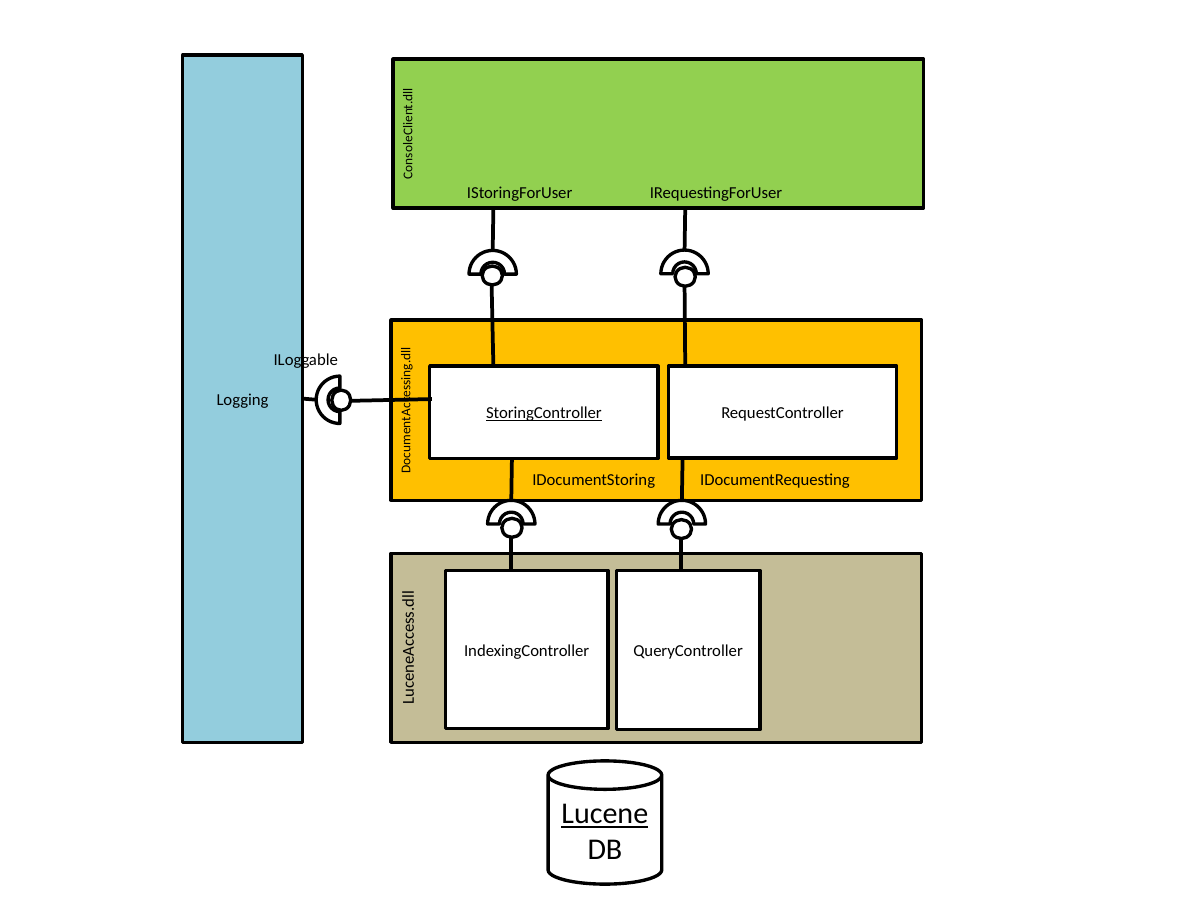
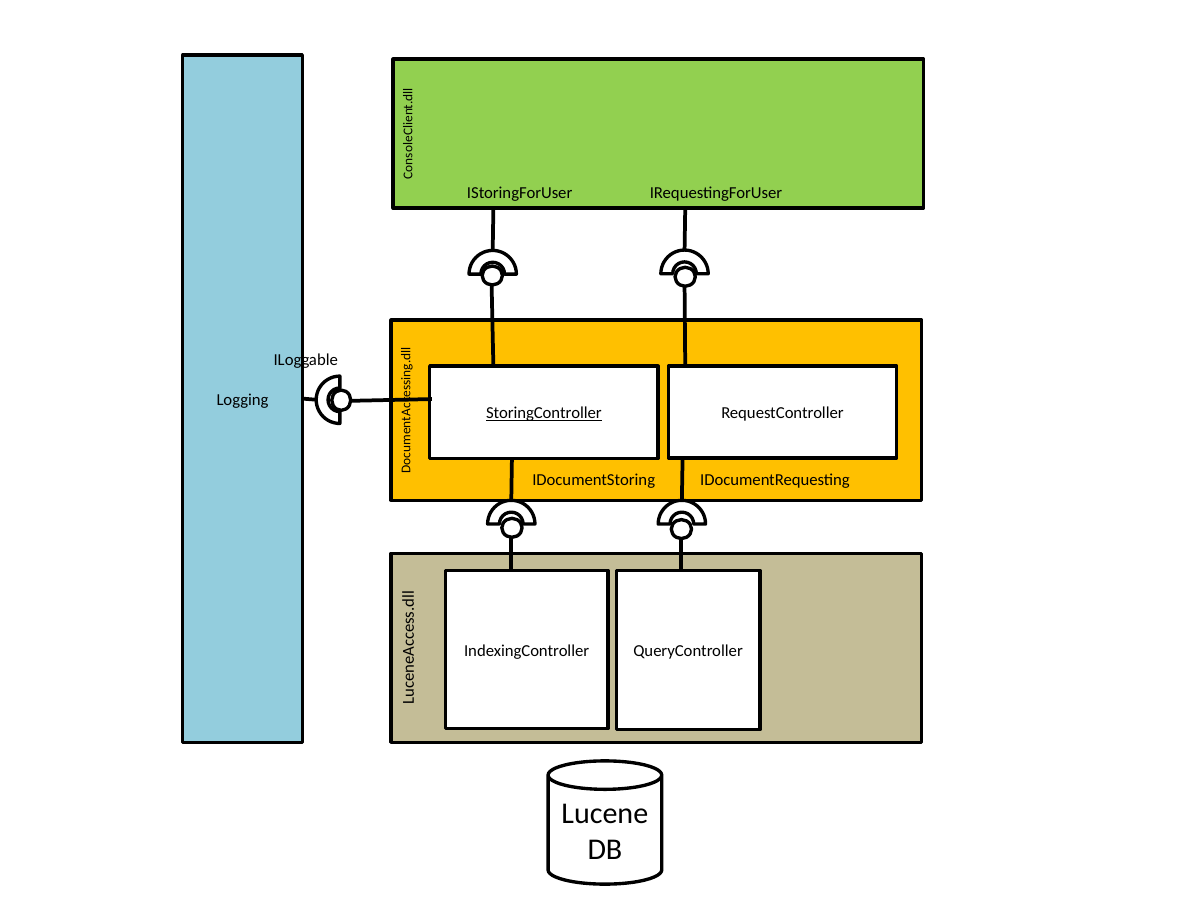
Lucene underline: present -> none (605, 813)
